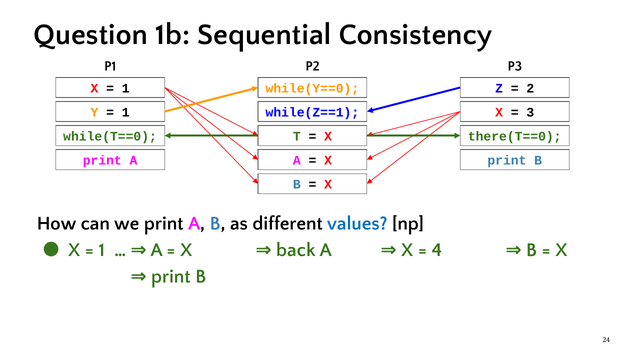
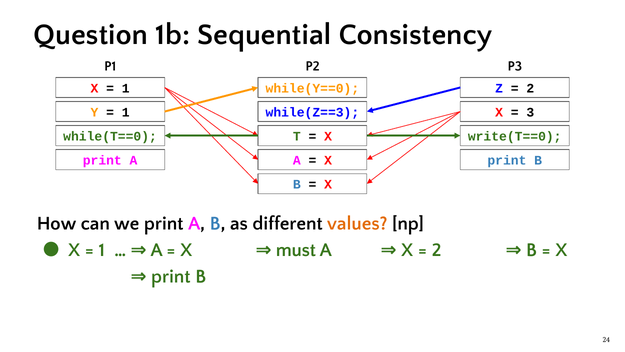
while(Z==1: while(Z==1 -> while(Z==3 (312, 112)
there(T==0: there(T==0 -> write(T==0 (515, 136)
values colour: blue -> orange (357, 223)
back: back -> must (296, 250)
4: 4 -> 2 (437, 250)
